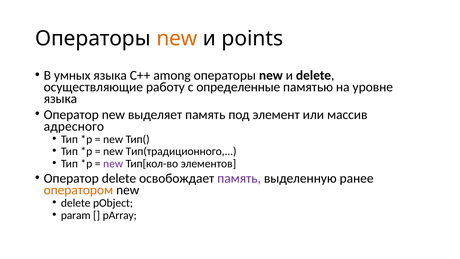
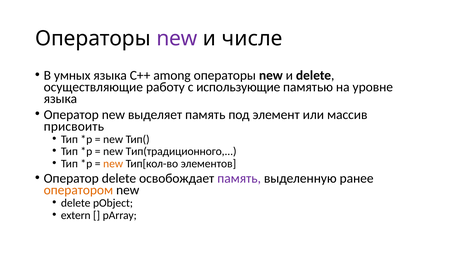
new colour: orange -> purple (177, 39)
points: points -> числе (252, 39)
определенные: определенные -> использующие (238, 87)
адресного: адресного -> присвоить (74, 126)
new colour: purple -> orange (113, 163)
param: param -> extern (76, 215)
